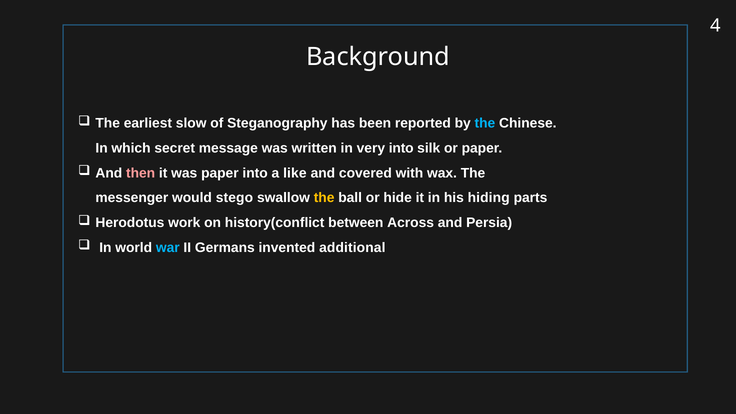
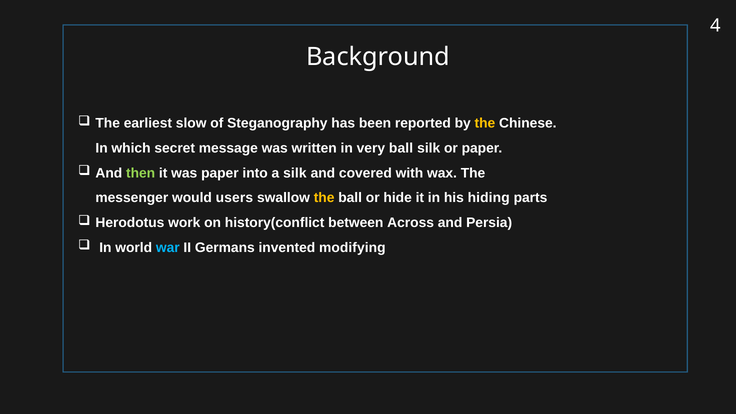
the colour: light blue -> yellow (485, 123)
very into: into -> ball (401, 148)
then colour: pink -> light green (141, 173)
a like: like -> silk (295, 173)
stego: stego -> users (234, 198)
additional: additional -> modifying (352, 248)
